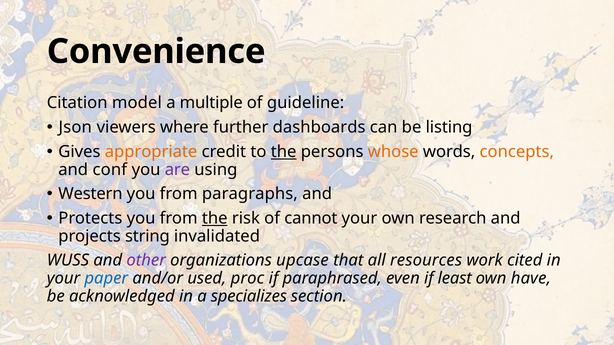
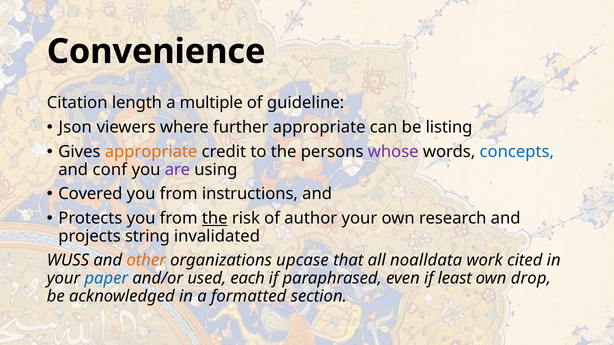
model: model -> length (137, 103)
further dashboards: dashboards -> appropriate (319, 127)
the underline: present -> none (284, 152)
whose colour: orange -> purple (393, 152)
concepts colour: orange -> blue (517, 152)
Western: Western -> Covered (90, 194)
paragraphs: paragraphs -> instructions (250, 194)
cannot: cannot -> author (311, 218)
other colour: purple -> orange (146, 261)
resources: resources -> noalldata (426, 261)
proc: proc -> each (248, 279)
have: have -> drop (531, 279)
specializes: specializes -> formatted (249, 297)
